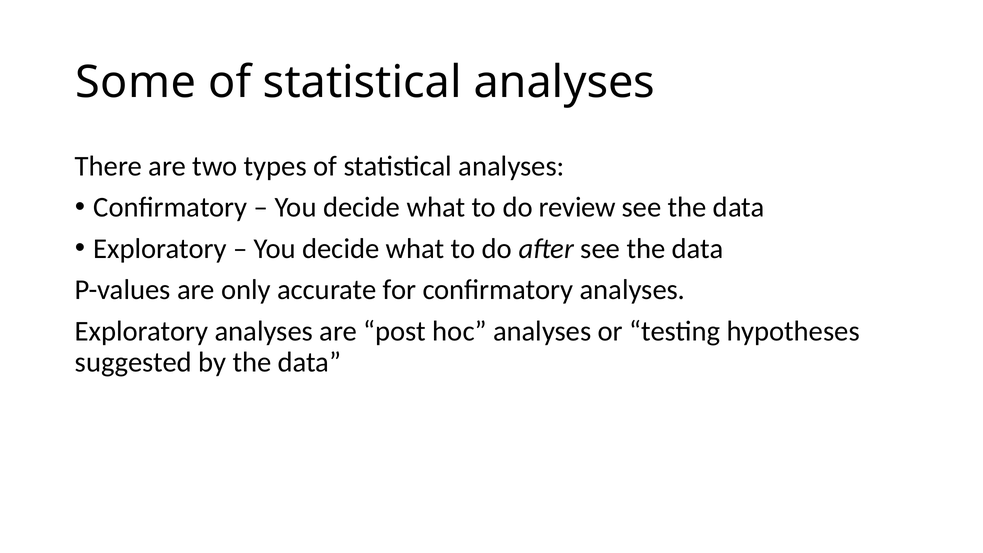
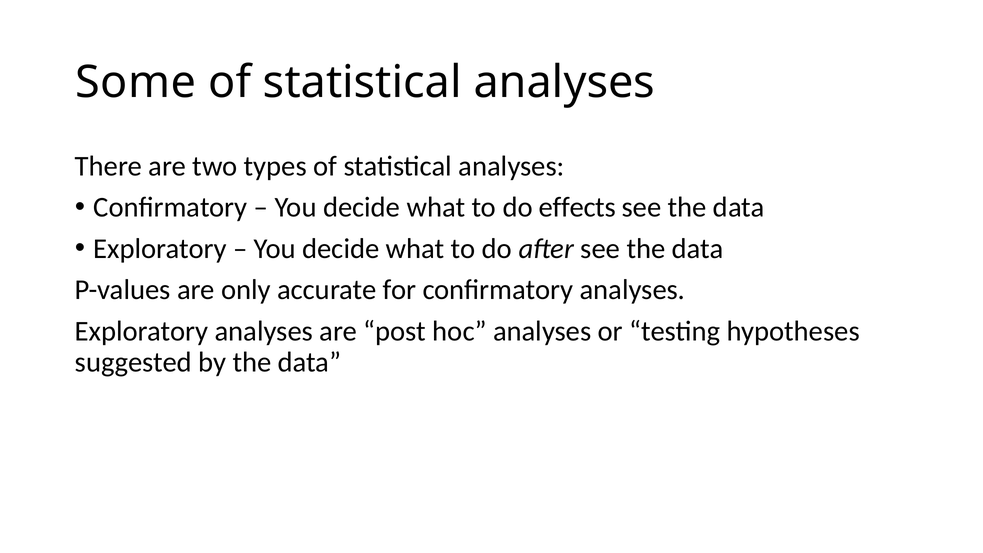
review: review -> effects (577, 207)
